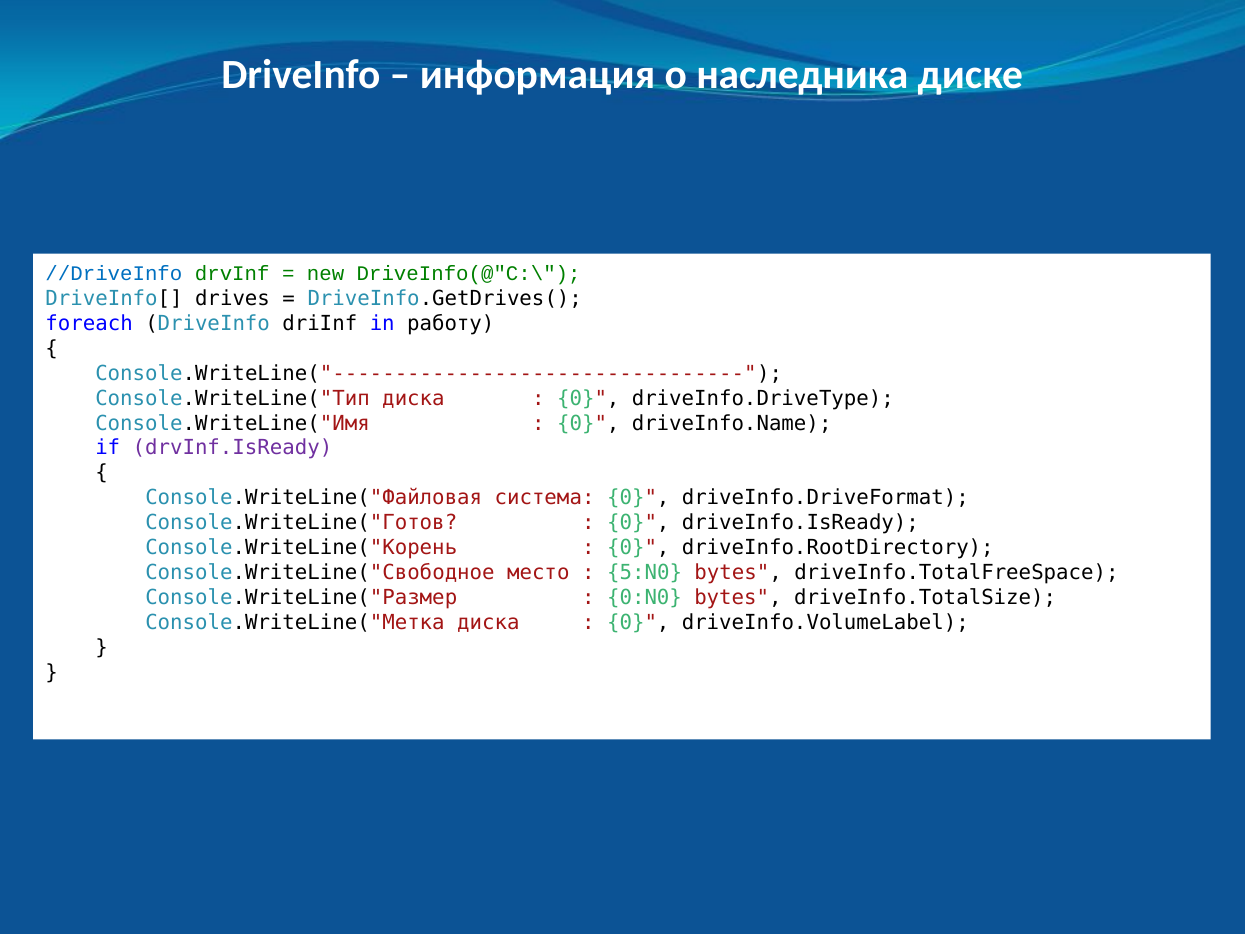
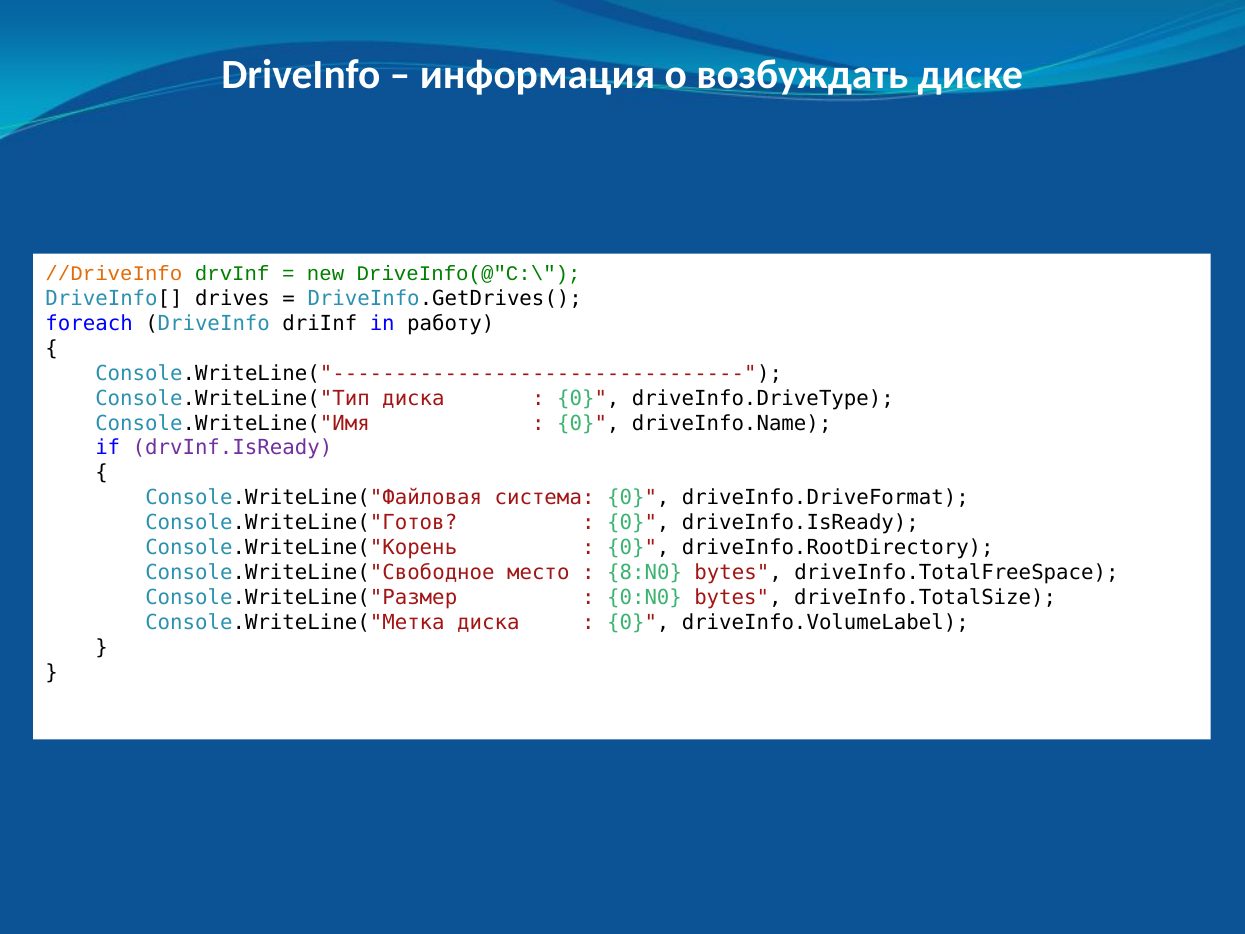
наследника: наследника -> возбуждать (802, 75)
//DriveInfo colour: blue -> orange (114, 274)
5:N0: 5:N0 -> 8:N0 (645, 572)
